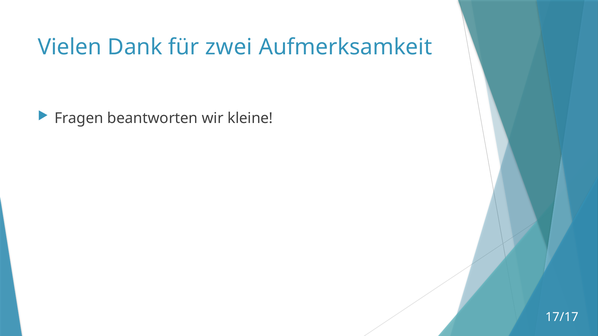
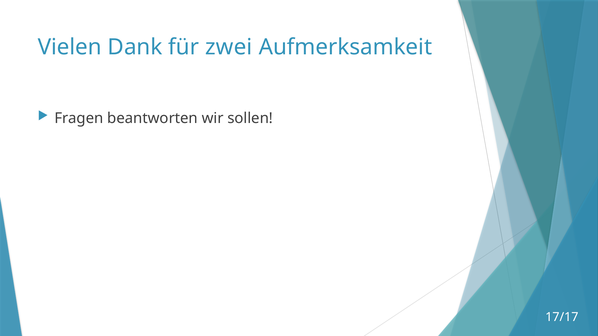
kleine: kleine -> sollen (250, 118)
